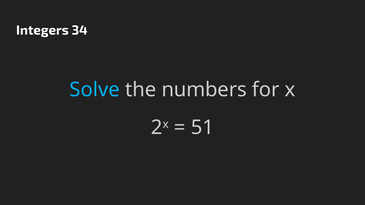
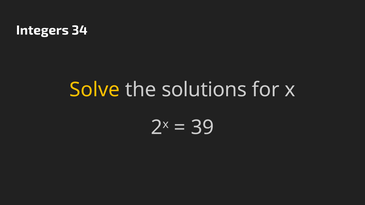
Solve colour: light blue -> yellow (95, 90)
numbers: numbers -> solutions (204, 90)
51: 51 -> 39 (202, 128)
